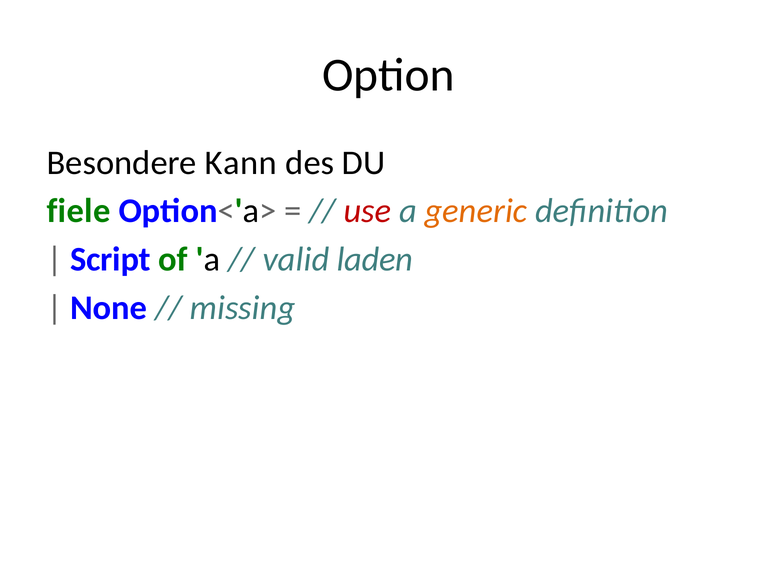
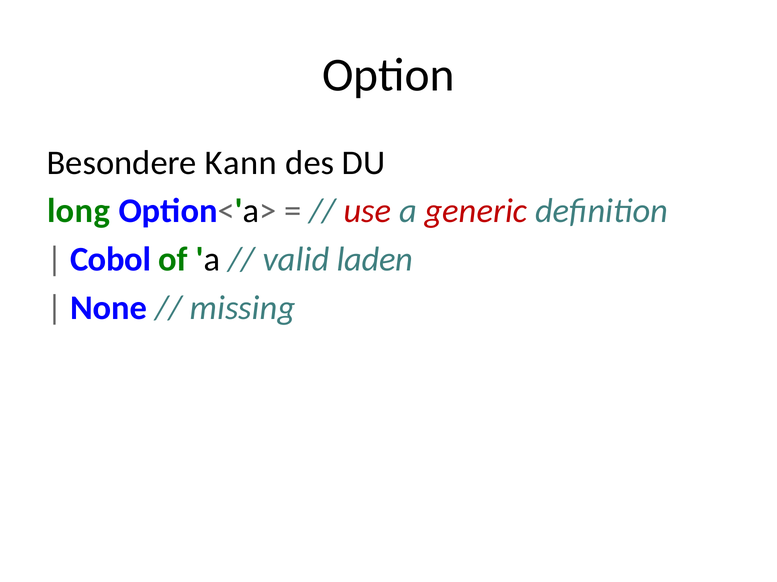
fiele: fiele -> long (79, 211)
generic colour: orange -> red (476, 211)
Script: Script -> Cobol (110, 260)
